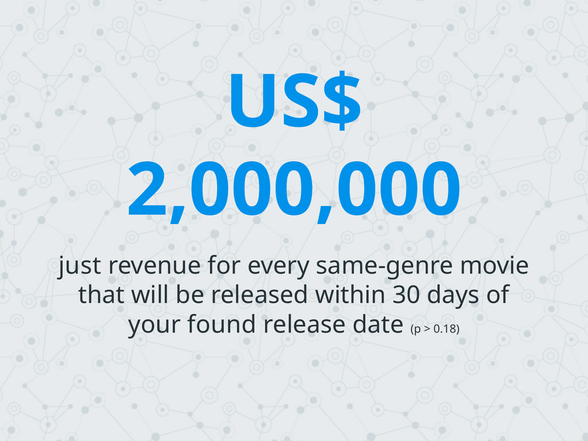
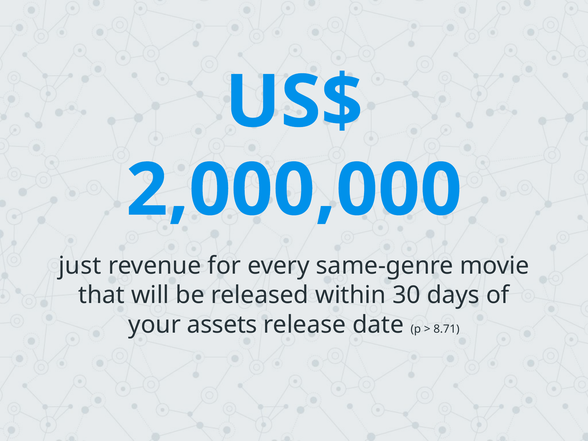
found: found -> assets (222, 325)
0.18: 0.18 -> 8.71 (447, 329)
